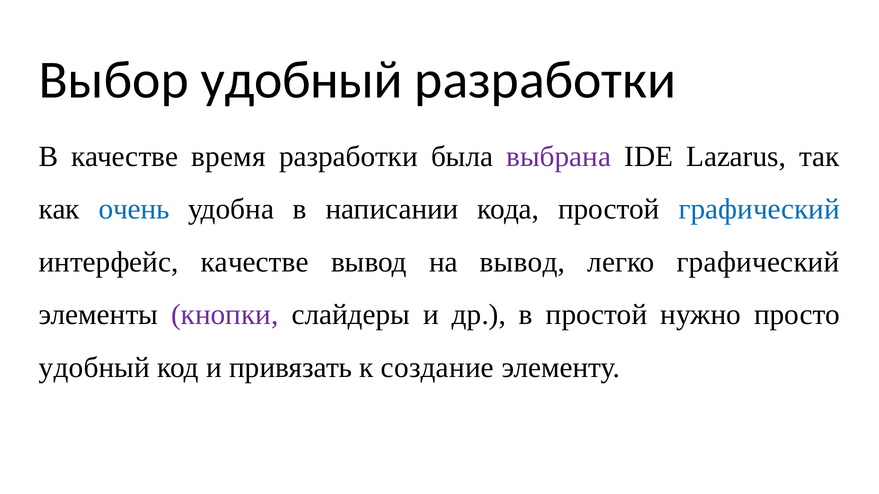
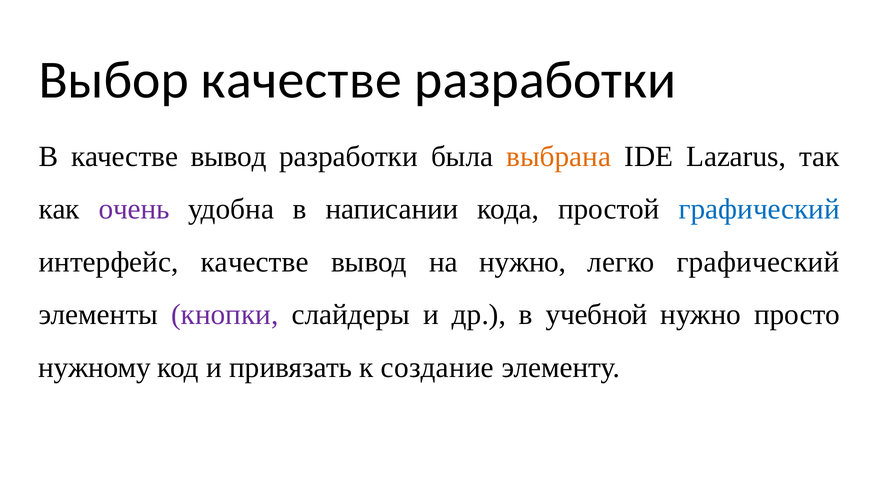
Выбор удобный: удобный -> качестве (301, 80)
В качестве время: время -> вывод (229, 157)
выбрана colour: purple -> orange (559, 157)
очень colour: blue -> purple (134, 210)
на вывод: вывод -> нужно (523, 262)
в простой: простой -> учебной (597, 315)
удобный: удобный -> нужному (95, 368)
